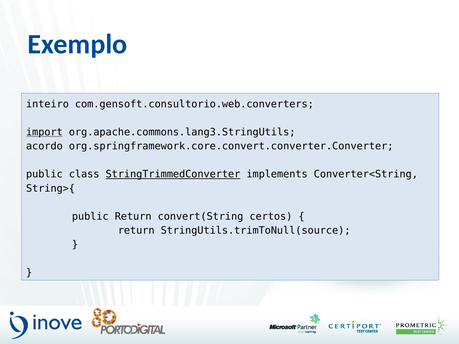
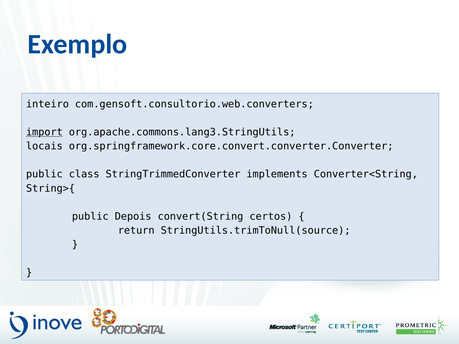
acordo: acordo -> locais (44, 146)
StringTrimmedConverter underline: present -> none (173, 174)
public Return: Return -> Depois (133, 217)
